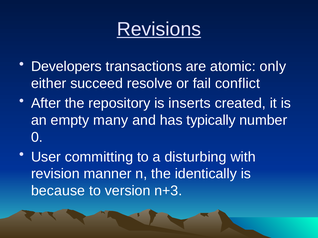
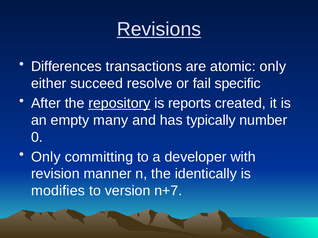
Developers: Developers -> Differences (66, 67)
conflict: conflict -> specific (238, 84)
repository underline: none -> present (119, 103)
inserts: inserts -> reports (190, 103)
User: User -> Only (46, 157)
disturbing: disturbing -> developer (196, 157)
because: because -> modifies (58, 191)
n+3: n+3 -> n+7 (168, 191)
